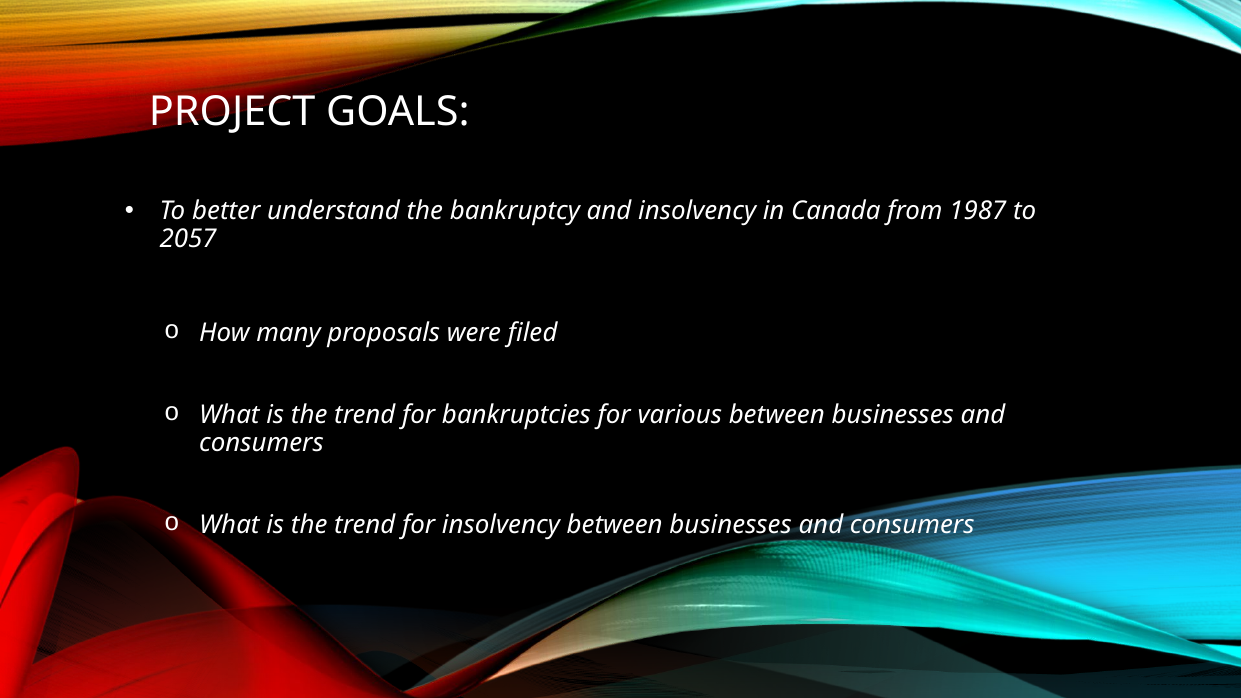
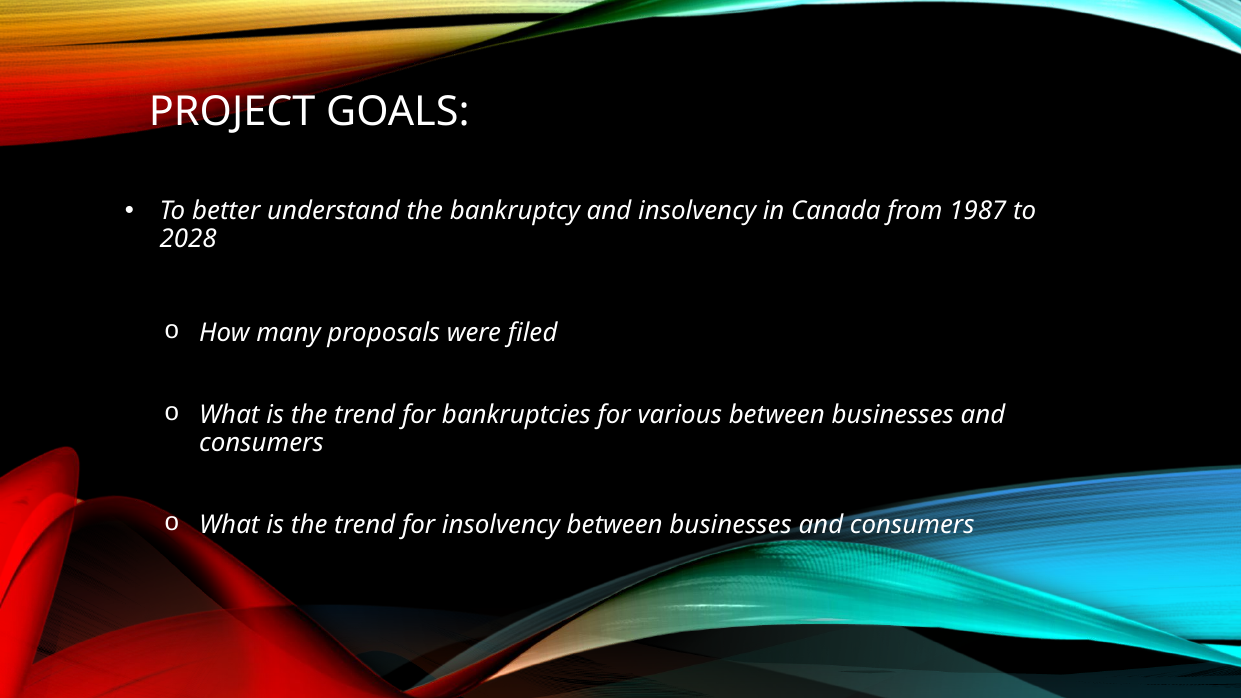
2057: 2057 -> 2028 (188, 239)
